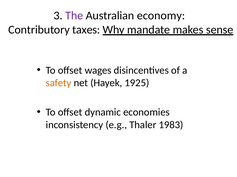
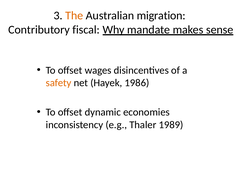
The colour: purple -> orange (74, 16)
economy: economy -> migration (161, 16)
taxes: taxes -> fiscal (86, 30)
1925: 1925 -> 1986 (137, 83)
1983: 1983 -> 1989 (171, 125)
